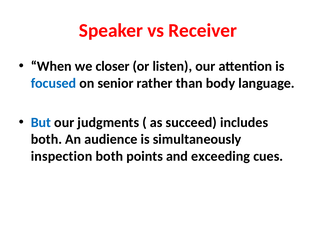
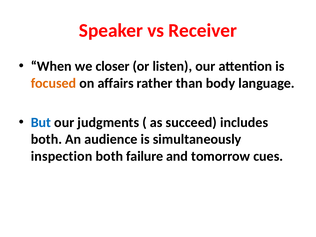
focused colour: blue -> orange (54, 83)
senior: senior -> affairs (116, 83)
points: points -> failure (145, 156)
exceeding: exceeding -> tomorrow (221, 156)
